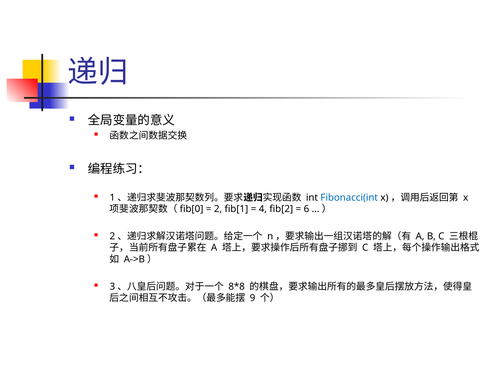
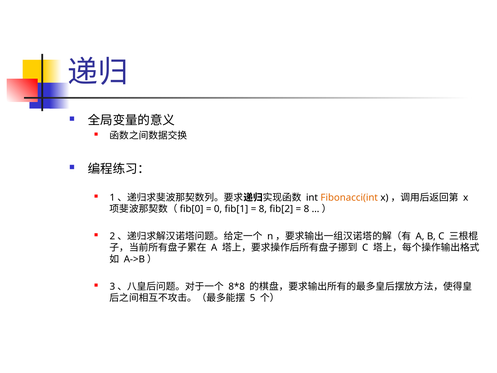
Fibonacci(int colour: blue -> orange (349, 197)
2: 2 -> 0 (218, 209)
4: 4 -> 8 (263, 209)
6: 6 -> 8 (306, 209)
9: 9 -> 5 (253, 298)
